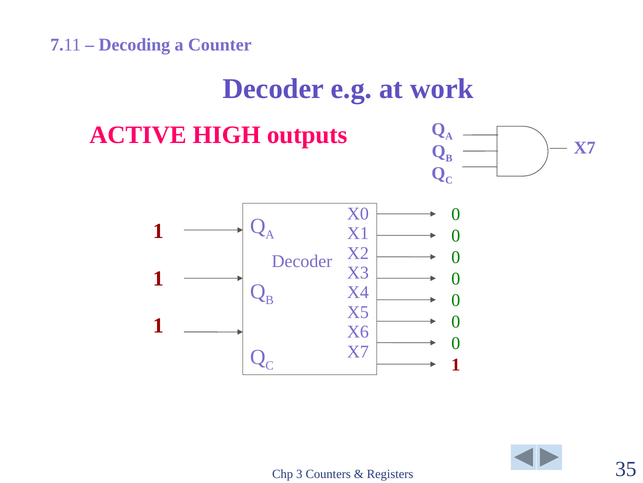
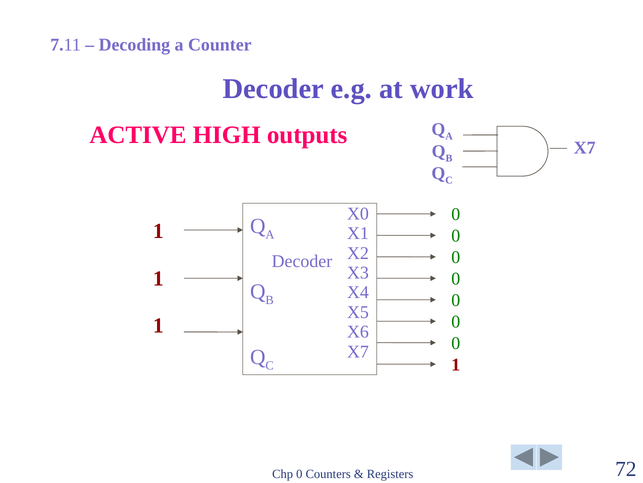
Chp 3: 3 -> 0 (299, 473)
35: 35 -> 72 (626, 469)
